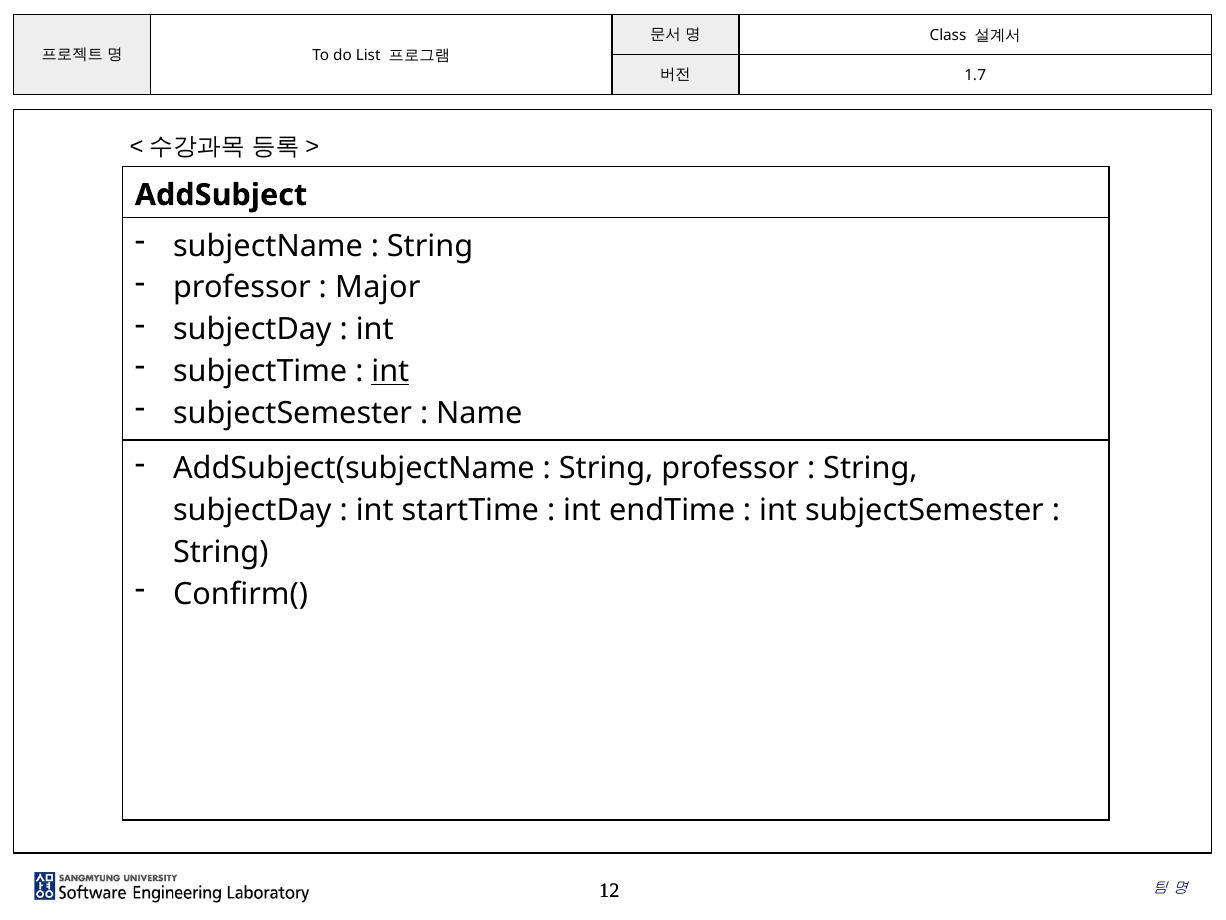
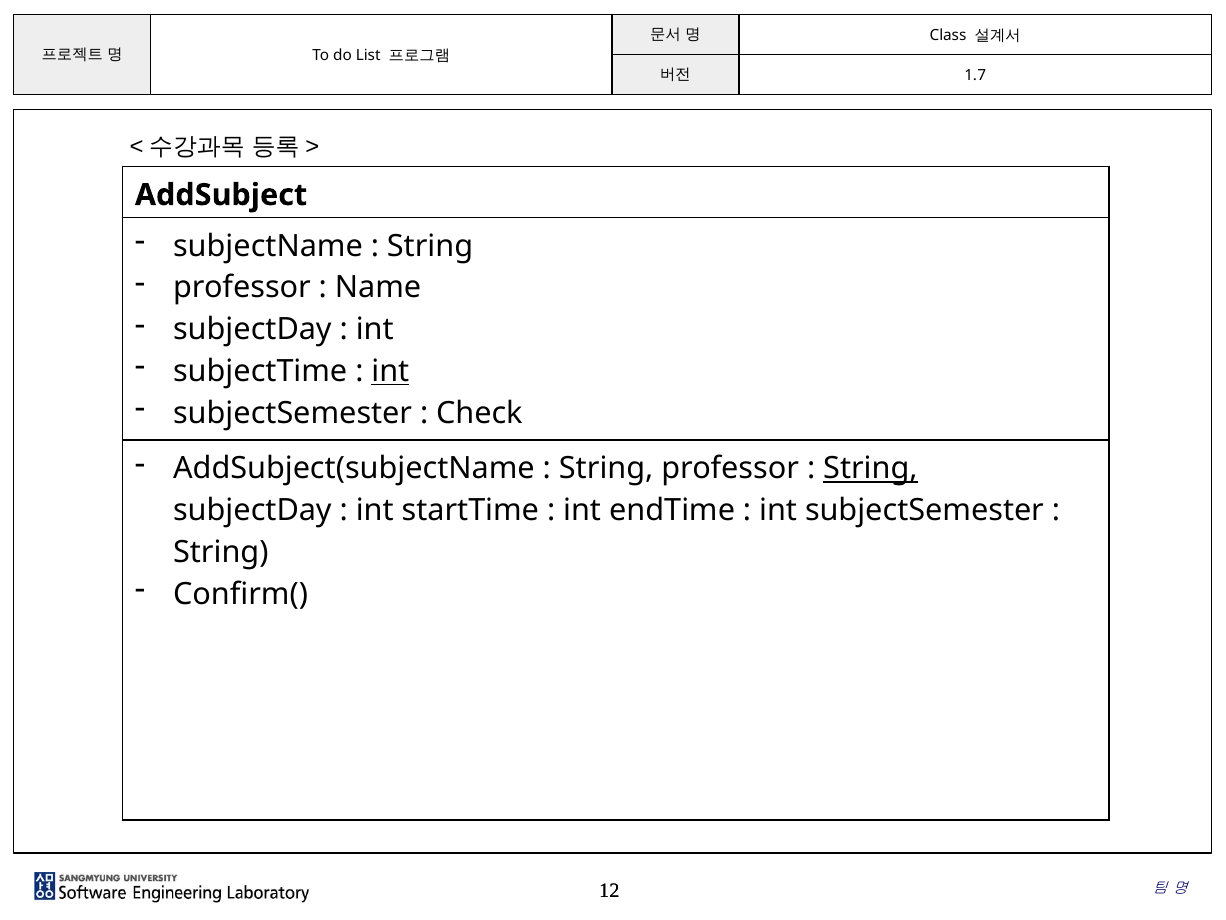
Major: Major -> Name (378, 288)
Name: Name -> Check (479, 413)
String underline: none -> present (870, 469)
